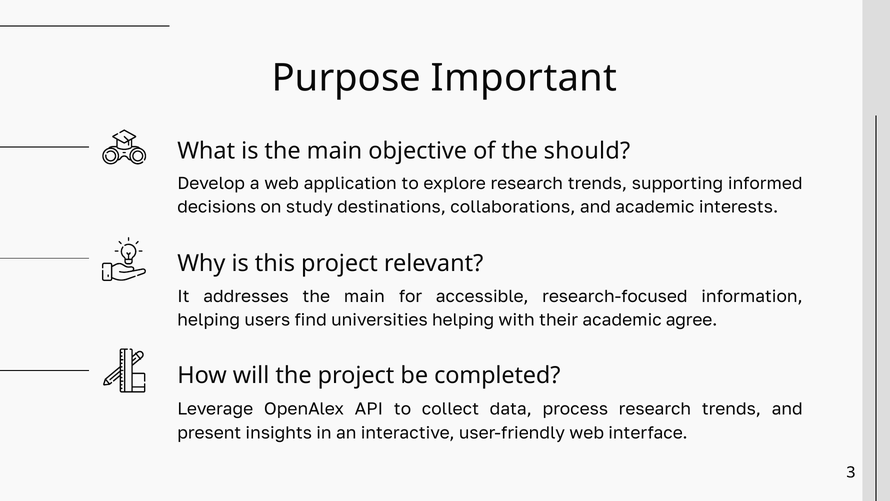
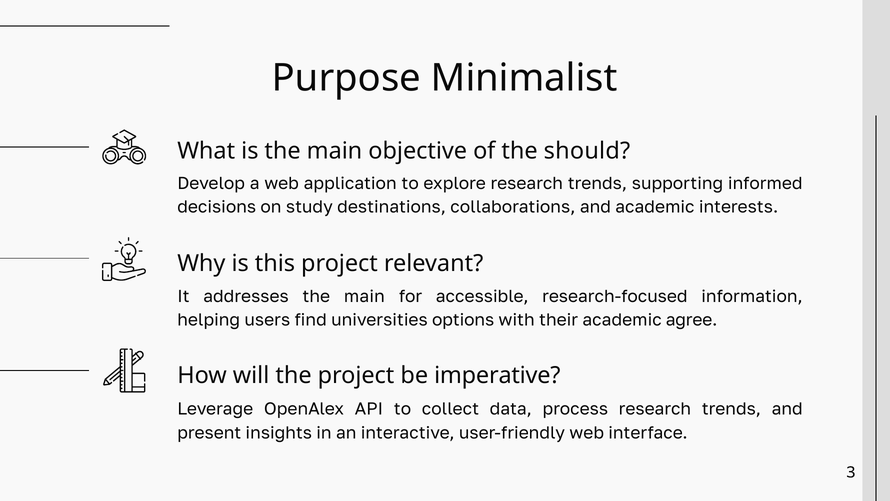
Important: Important -> Minimalist (524, 78)
universities helping: helping -> options (463, 320)
completed: completed -> imperative (497, 375)
